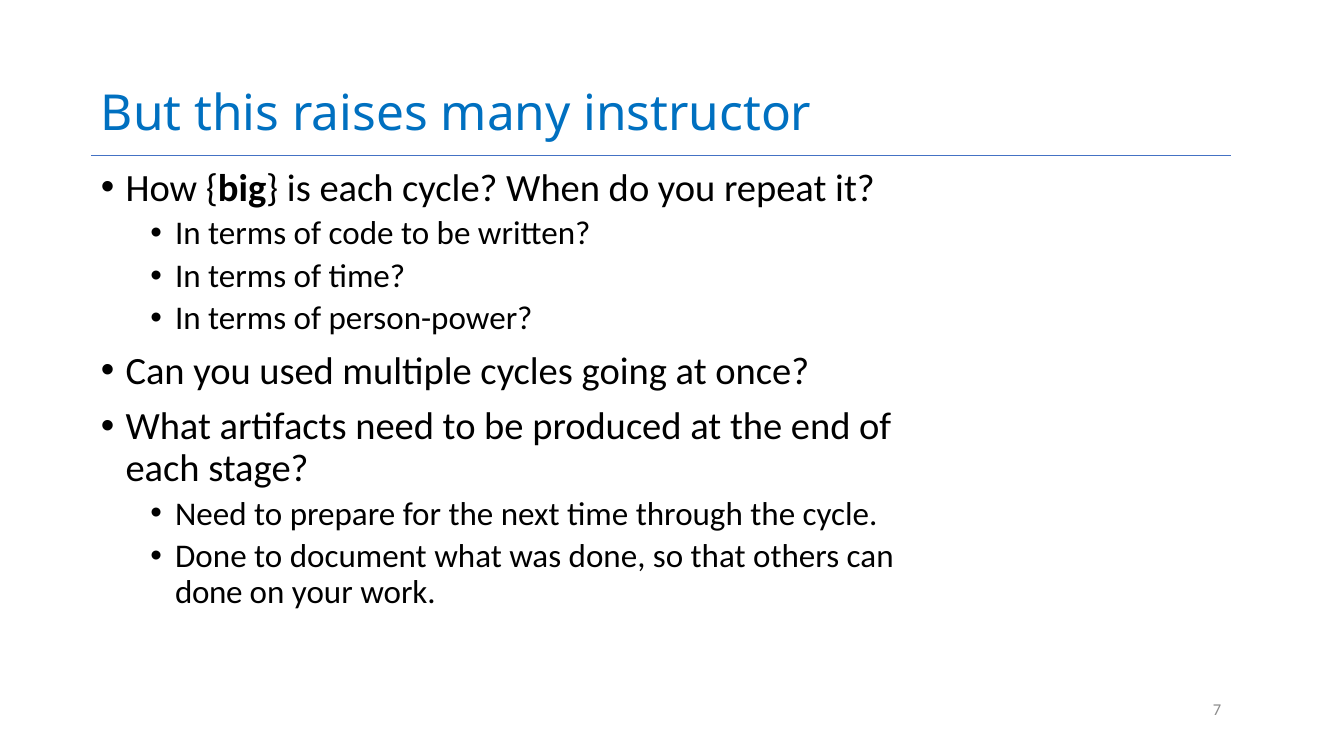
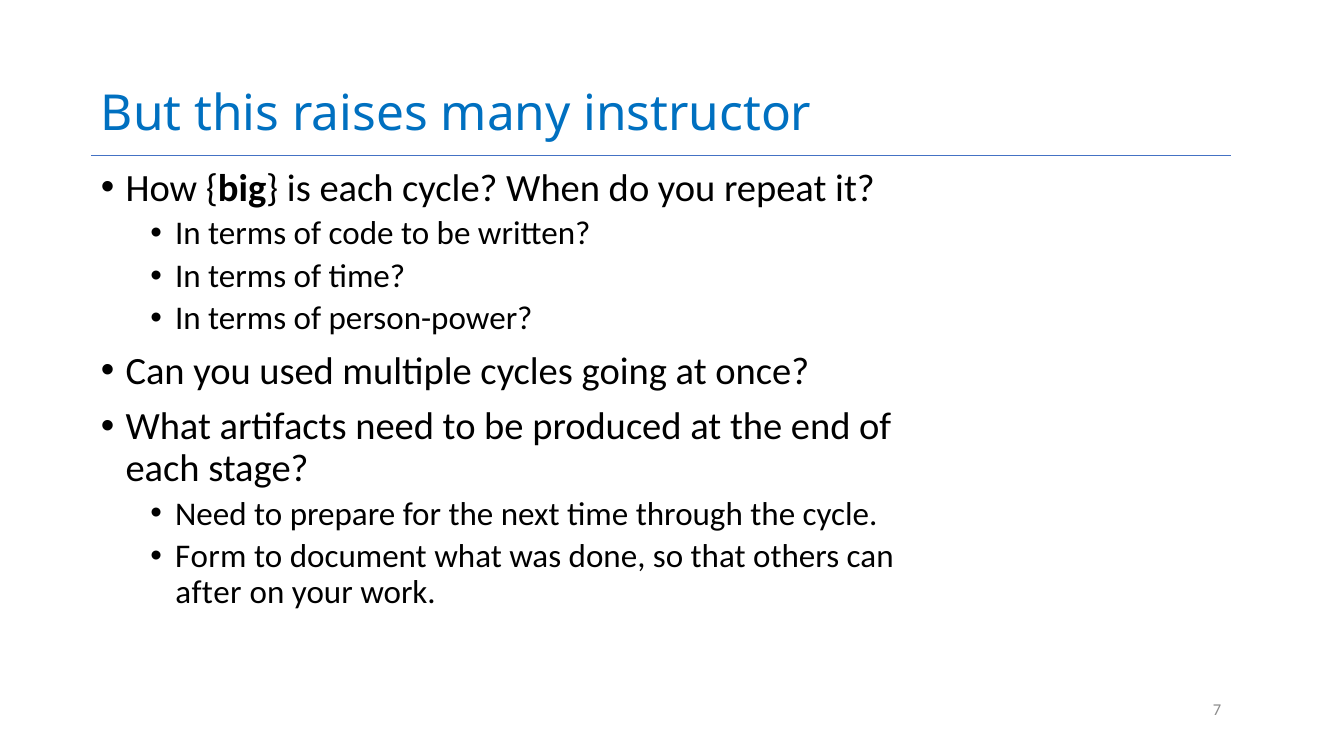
Done: Done -> Form (211, 557)
done: done -> after (208, 592)
